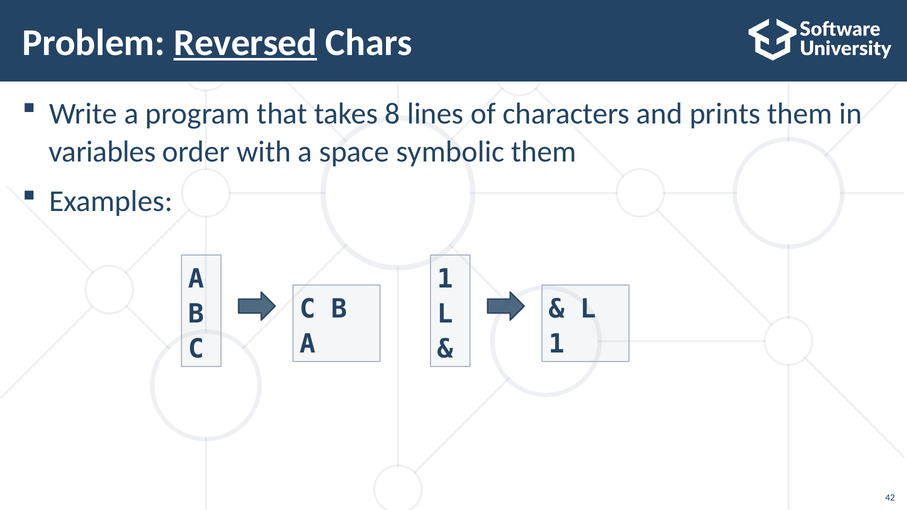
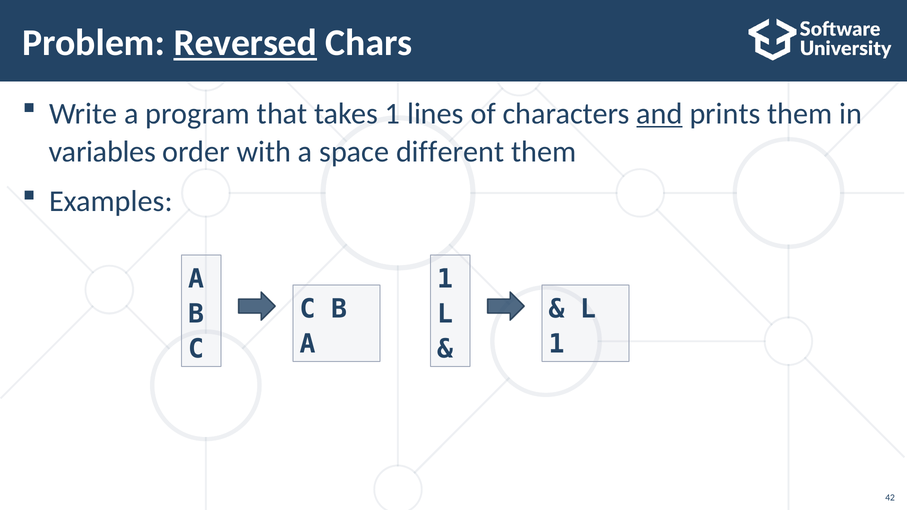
takes 8: 8 -> 1 (393, 114)
and underline: none -> present (660, 114)
symbolic: symbolic -> different (450, 152)
